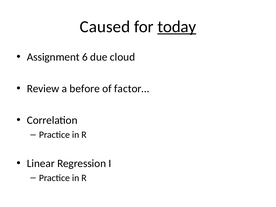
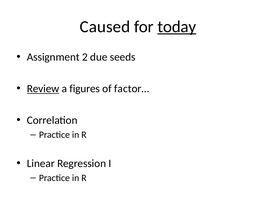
6: 6 -> 2 (85, 57)
cloud: cloud -> seeds (123, 57)
Review underline: none -> present (43, 89)
before: before -> figures (85, 89)
